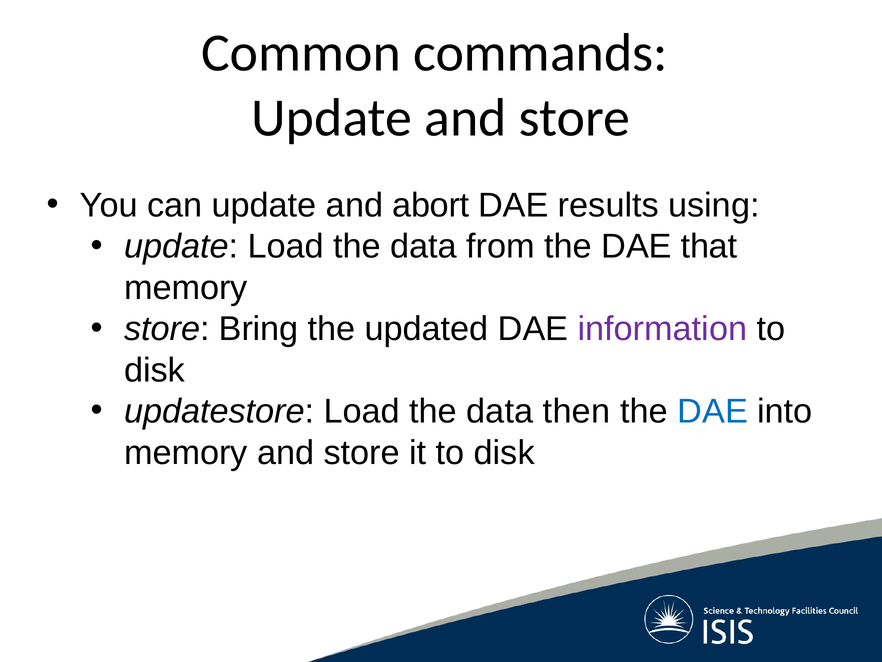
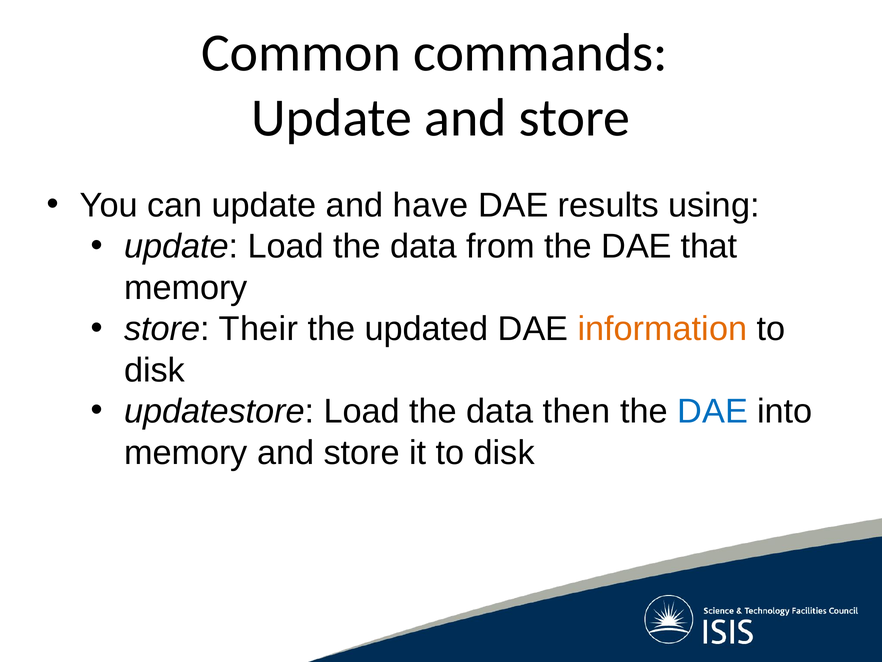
abort: abort -> have (430, 205)
Bring: Bring -> Their (258, 329)
information colour: purple -> orange (662, 329)
